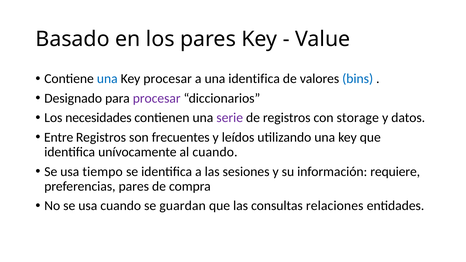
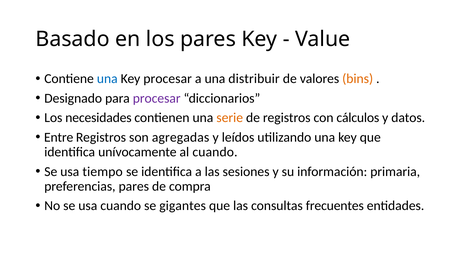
una identifica: identifica -> distribuir (254, 79)
bins colour: blue -> orange (358, 79)
serie colour: purple -> orange (230, 118)
storage: storage -> cálculos (358, 118)
frecuentes: frecuentes -> agregadas (181, 137)
requiere: requiere -> primaria (395, 172)
guardan: guardan -> gigantes (183, 206)
relaciones: relaciones -> frecuentes (335, 206)
